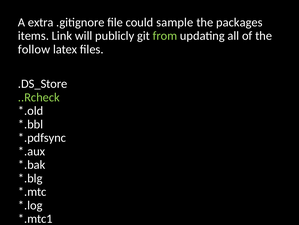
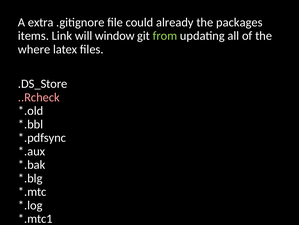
sample: sample -> already (175, 22)
publicly: publicly -> window (115, 36)
follow: follow -> where (34, 49)
..Rcheck colour: light green -> pink (39, 97)
